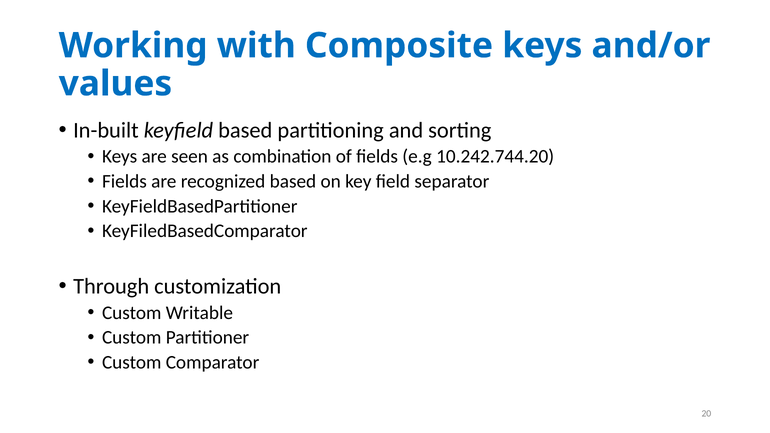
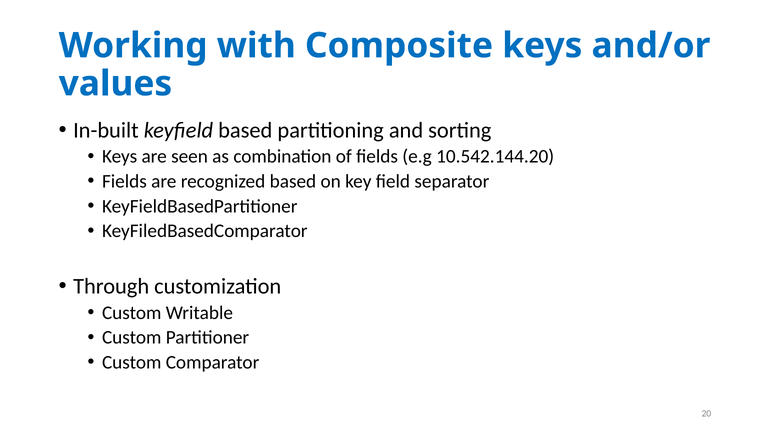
10.242.744.20: 10.242.744.20 -> 10.542.144.20 (495, 157)
